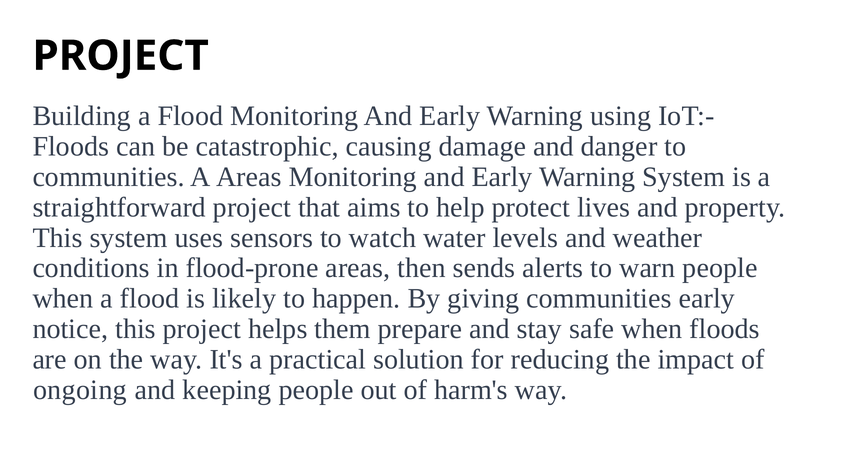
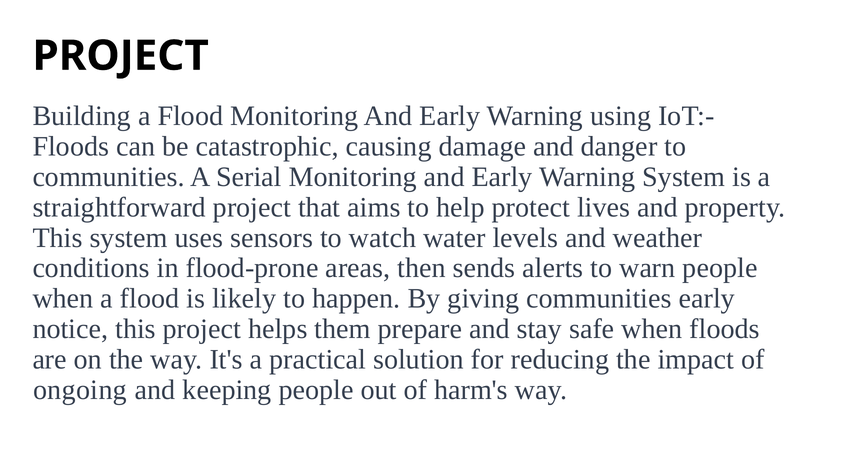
A Areas: Areas -> Serial (249, 177)
